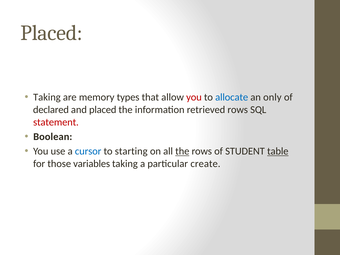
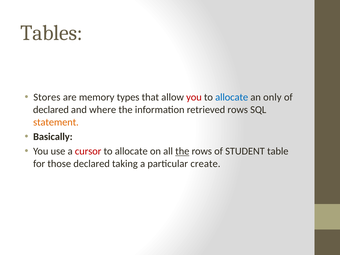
Placed: Placed -> Tables (51, 33)
Taking: Taking -> Stores (47, 97)
and placed: placed -> where (103, 110)
statement colour: red -> orange (56, 122)
Boolean: Boolean -> Basically (53, 137)
cursor colour: blue -> red (88, 151)
starting: starting -> allocate (131, 151)
table underline: present -> none (278, 151)
those variables: variables -> declared (92, 164)
